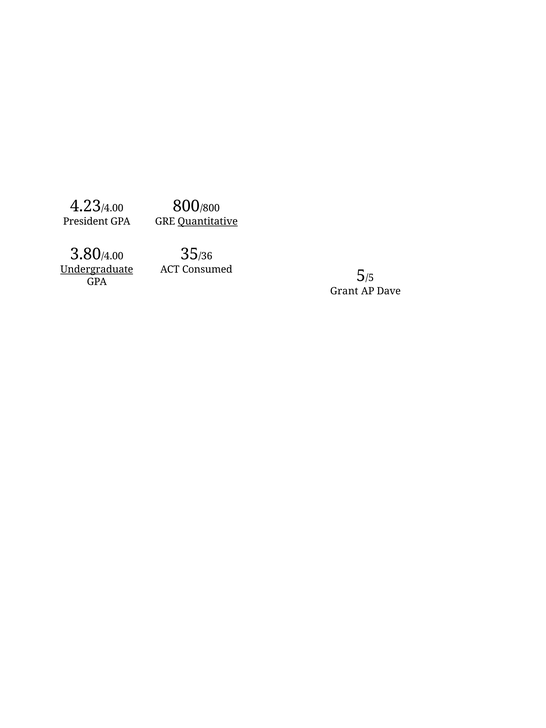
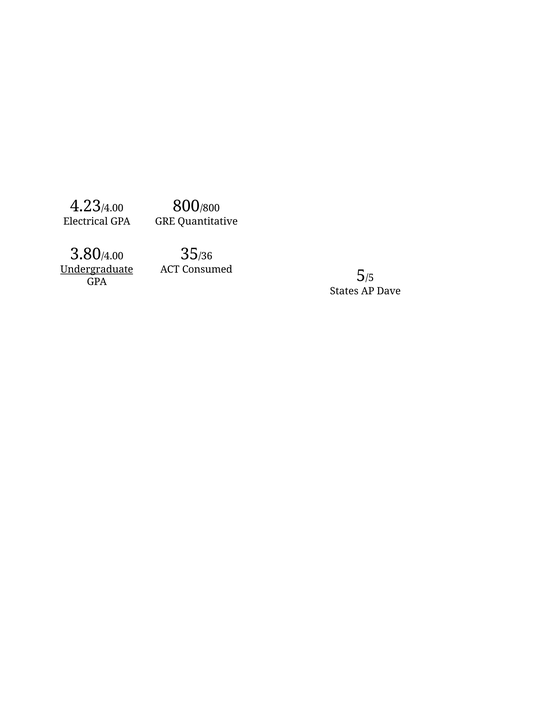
President: President -> Electrical (86, 222)
Quantitative underline: present -> none (208, 222)
Grant: Grant -> States (344, 291)
